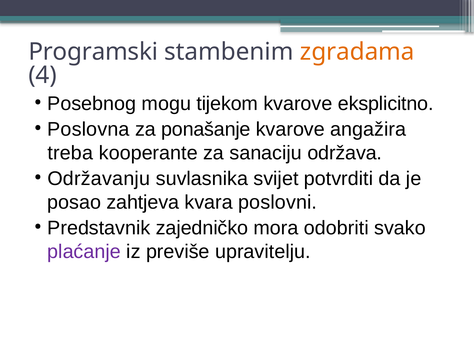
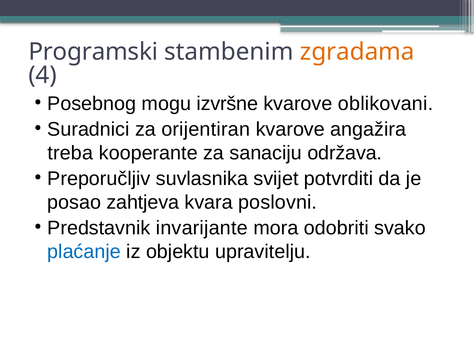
tijekom: tijekom -> izvršne (227, 104)
eksplicitno: eksplicitno -> oblikovani (386, 104)
Poslovna: Poslovna -> Suradnici (88, 129)
ponašanje: ponašanje -> orijentiran (206, 129)
Održavanju: Održavanju -> Preporučljiv (99, 179)
zajedničko: zajedničko -> invarijante (202, 228)
plaćanje colour: purple -> blue (84, 252)
previše: previše -> objektu (178, 252)
